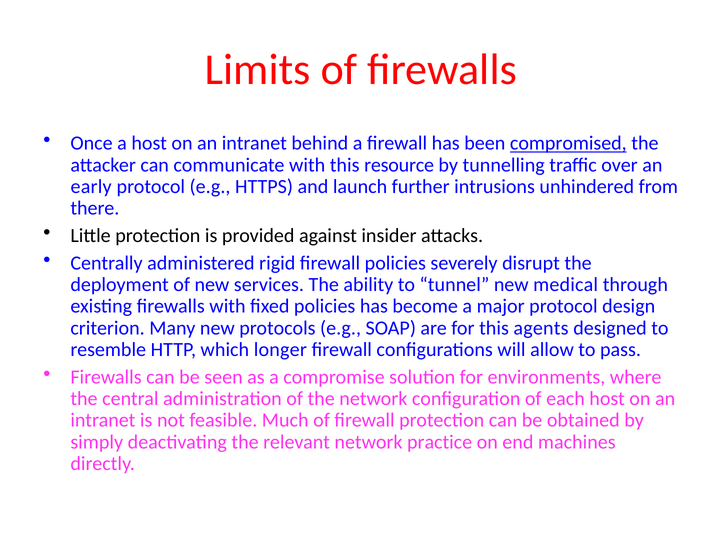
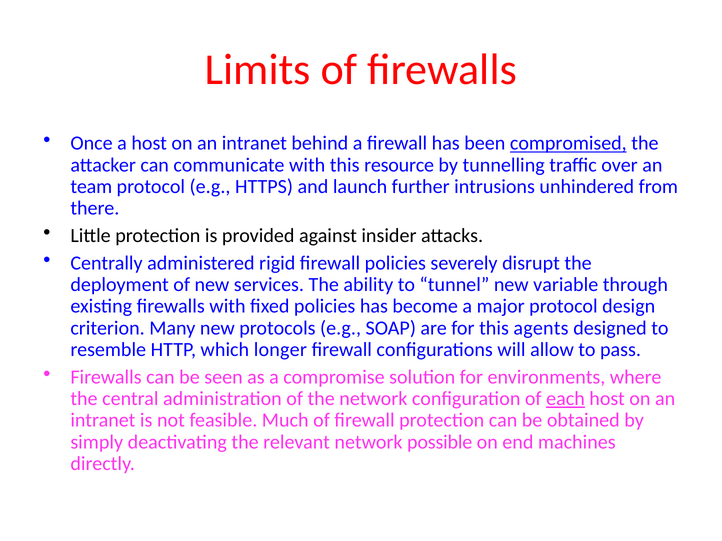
early: early -> team (91, 187)
medical: medical -> variable (566, 285)
each underline: none -> present (566, 399)
practice: practice -> possible (440, 442)
